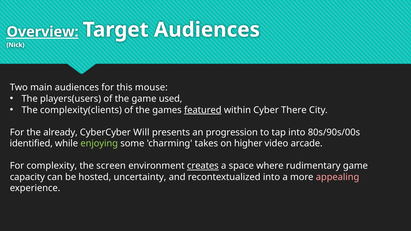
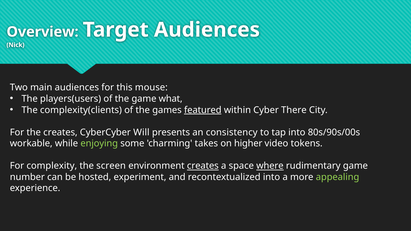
Overview underline: present -> none (43, 32)
used: used -> what (171, 99)
the already: already -> creates (60, 132)
progression: progression -> consistency (232, 132)
identified: identified -> workable (31, 143)
arcade: arcade -> tokens (307, 143)
where underline: none -> present (270, 166)
capacity: capacity -> number (27, 177)
uncertainty: uncertainty -> experiment (140, 177)
appealing colour: pink -> light green (338, 177)
